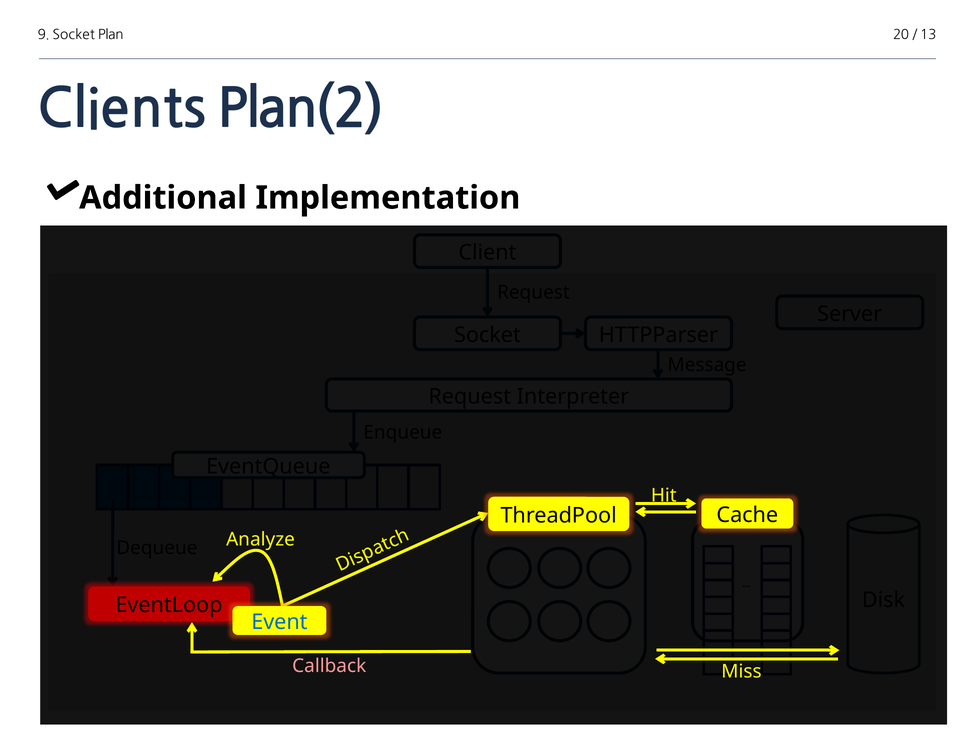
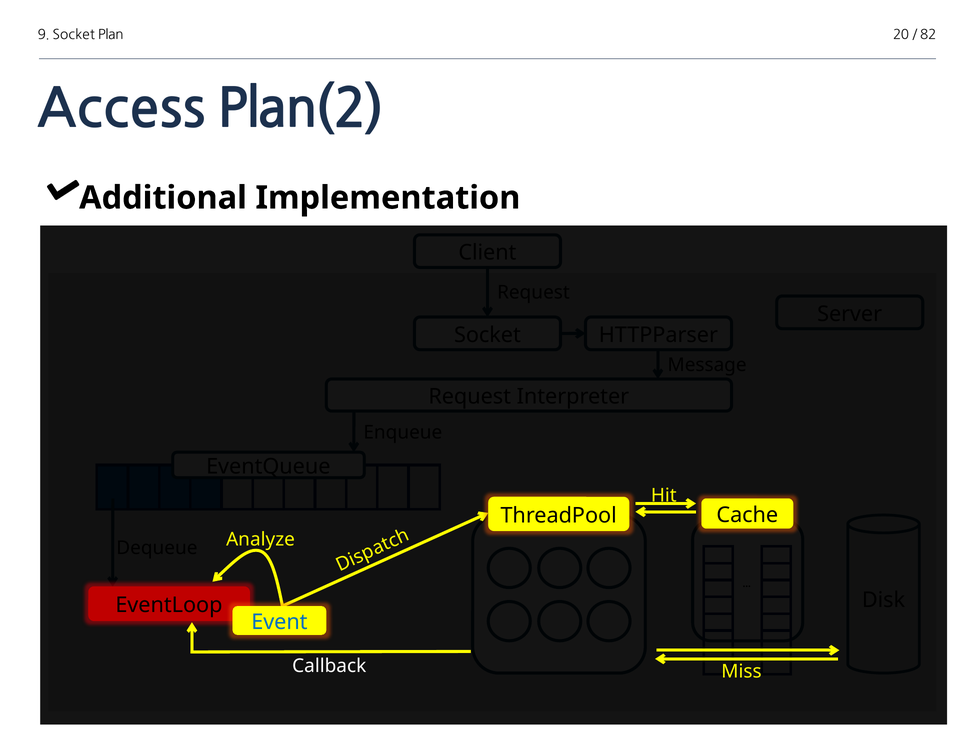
13: 13 -> 82 (928, 35)
Clients: Clients -> Access (122, 110)
Callback colour: pink -> white (329, 666)
